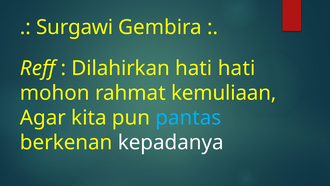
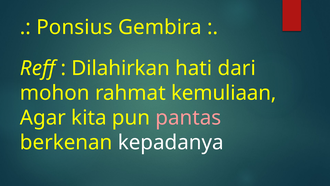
Surgawi: Surgawi -> Ponsius (75, 27)
hati hati: hati -> dari (237, 68)
pantas colour: light blue -> pink (188, 118)
